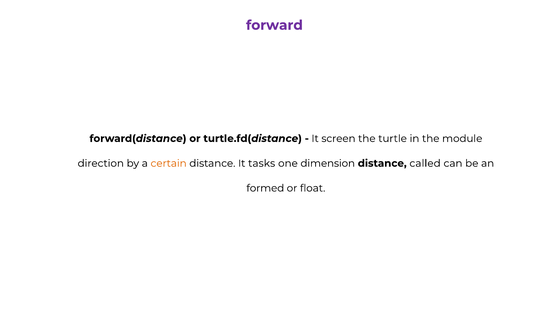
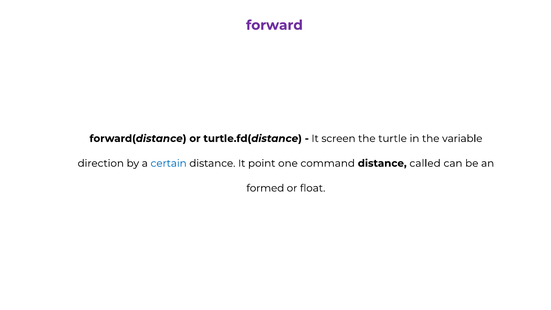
module: module -> variable (462, 139)
certain colour: orange -> blue (169, 163)
tasks: tasks -> point (262, 163)
dimension: dimension -> command (328, 163)
